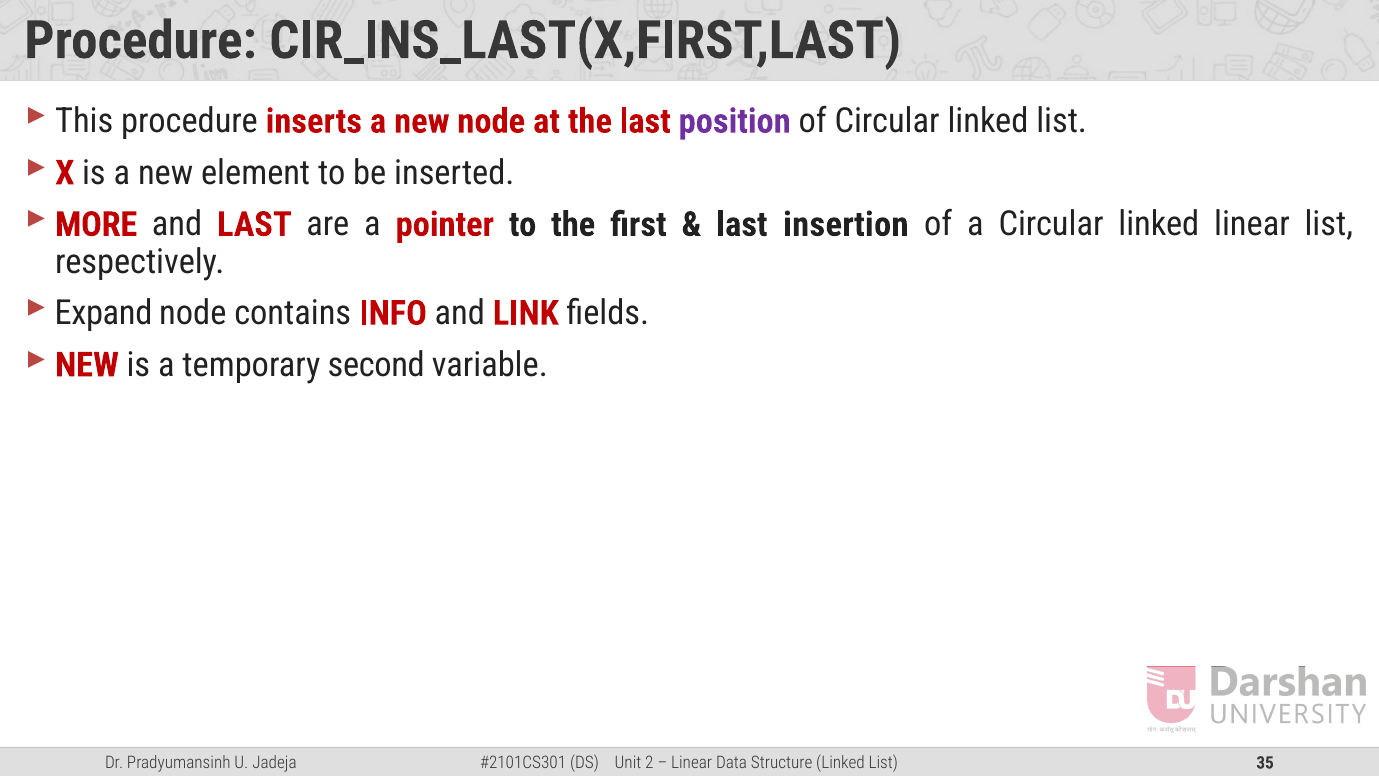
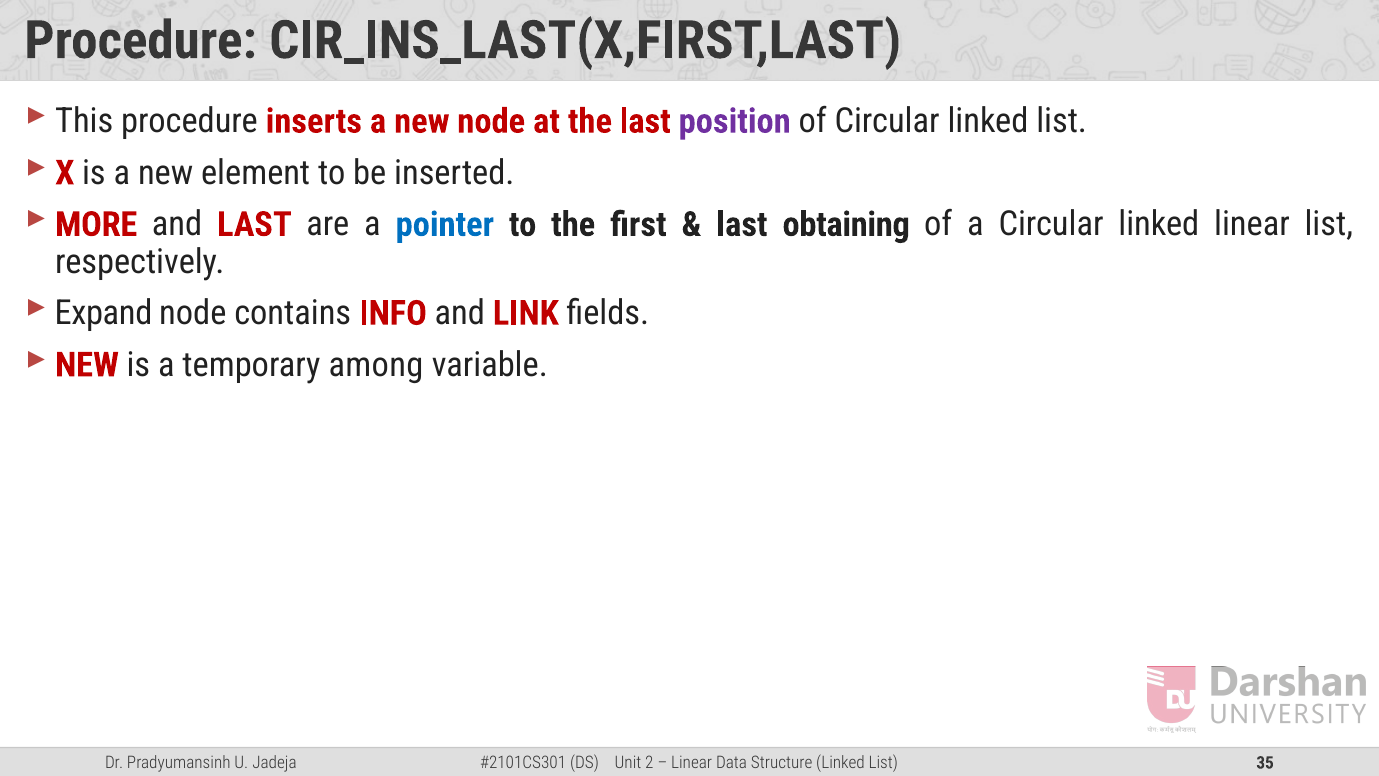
pointer colour: red -> blue (445, 224)
insertion: insertion -> obtaining (846, 224)
second: second -> among (376, 365)
